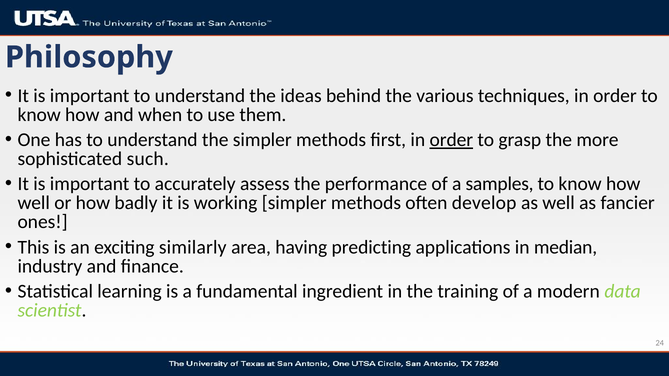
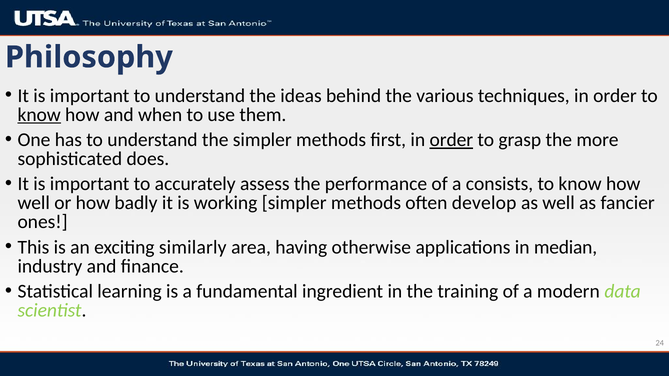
know underline: none -> present (39, 115)
such: such -> does (148, 159)
samples: samples -> consists (499, 184)
predicting: predicting -> otherwise (371, 247)
